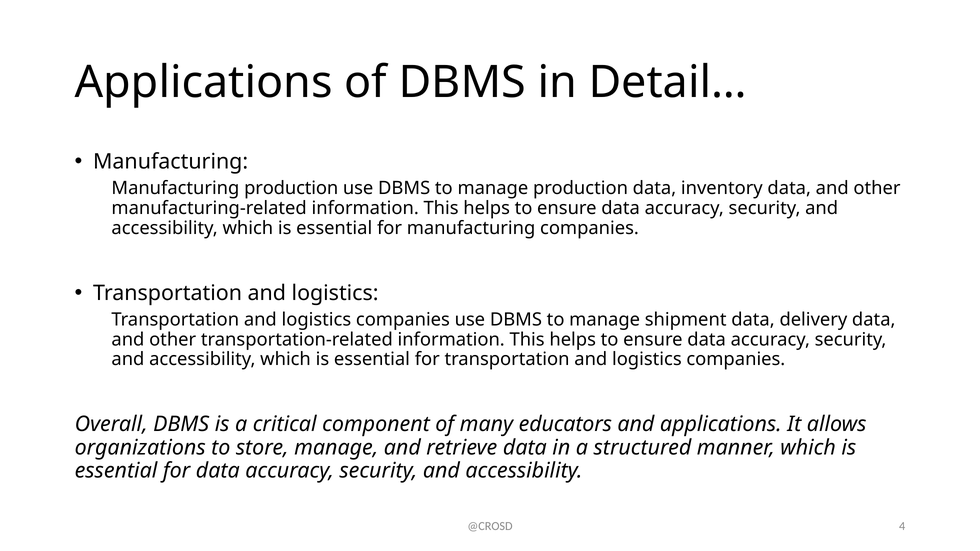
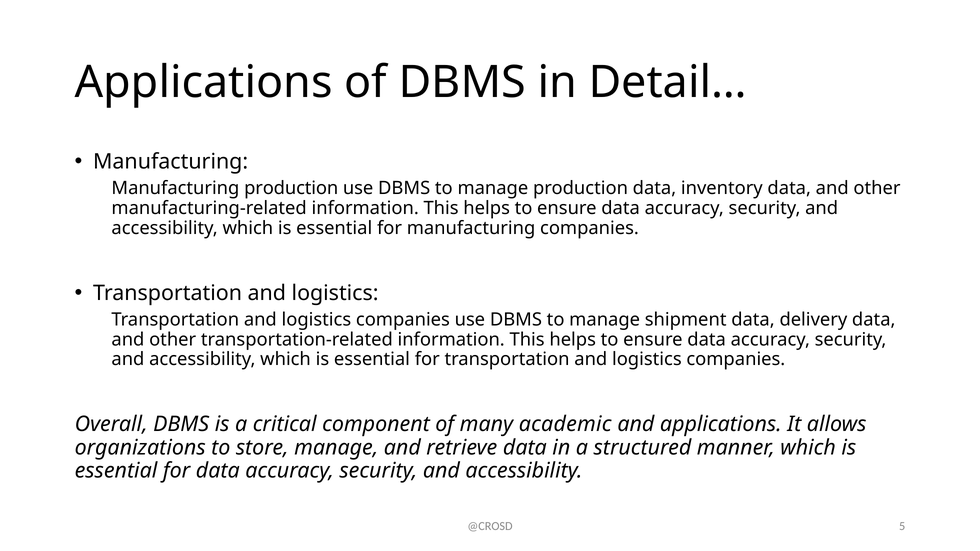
educators: educators -> academic (565, 425)
4: 4 -> 5 (902, 526)
